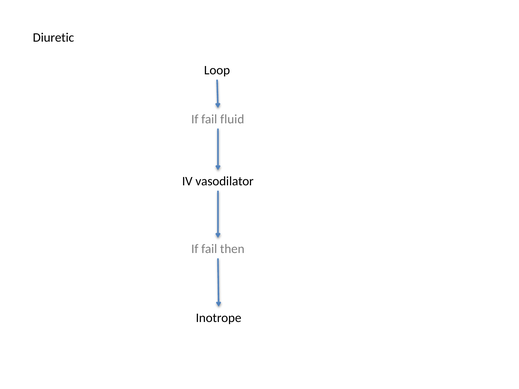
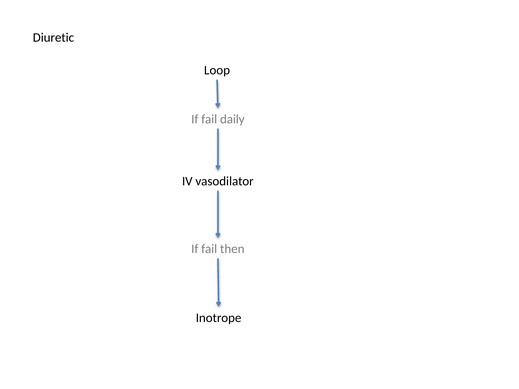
fluid: fluid -> daily (232, 119)
